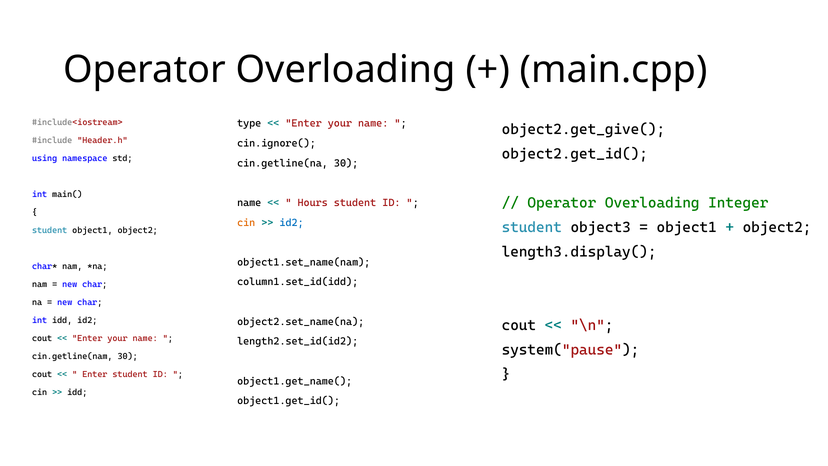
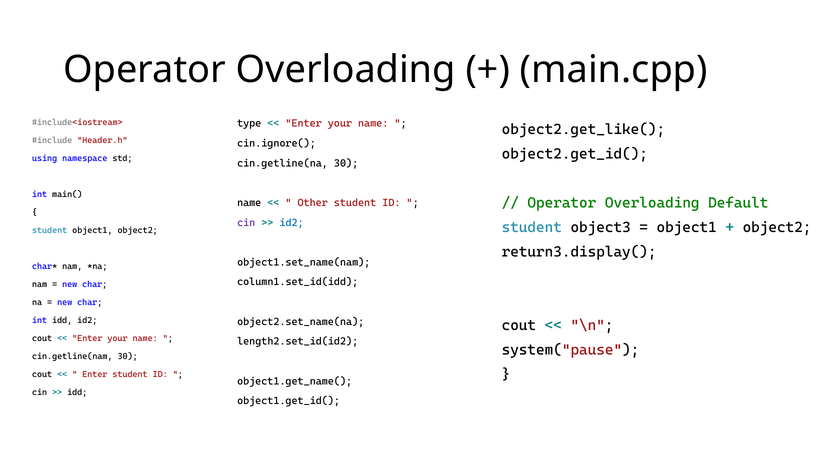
object2.get_give(: object2.get_give( -> object2.get_like( (583, 129)
Integer: Integer -> Default (738, 203)
Hours: Hours -> Other (313, 203)
cin colour: orange -> purple (246, 222)
length3.display(: length3.display( -> return3.display( (579, 252)
